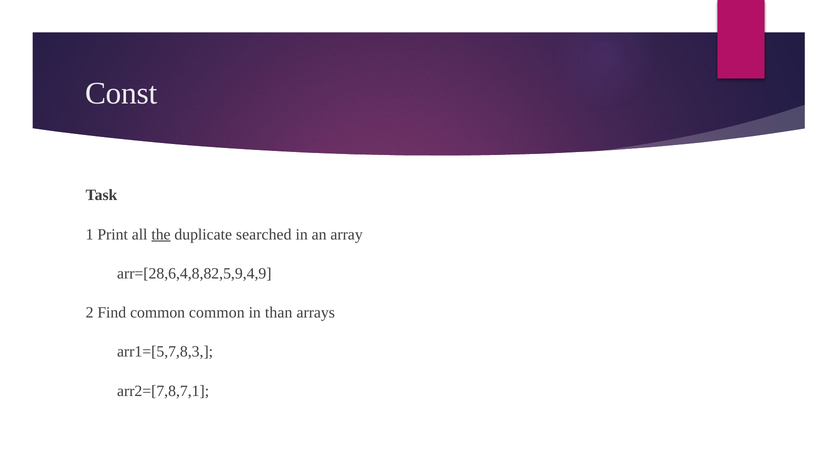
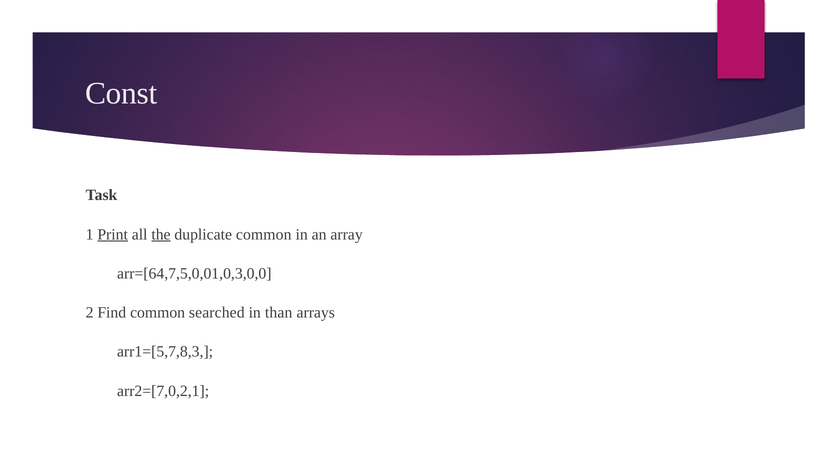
Print underline: none -> present (113, 235)
duplicate searched: searched -> common (264, 235)
arr=[28,6,4,8,82,5,9,4,9: arr=[28,6,4,8,82,5,9,4,9 -> arr=[64,7,5,0,01,0,3,0,0 (194, 274)
common common: common -> searched (217, 313)
arr2=[7,8,7,1: arr2=[7,8,7,1 -> arr2=[7,0,2,1 (163, 391)
